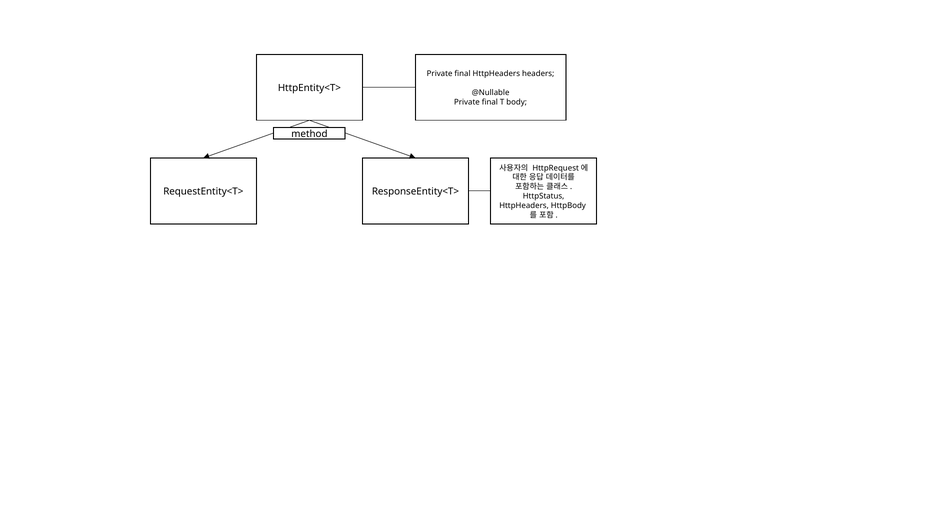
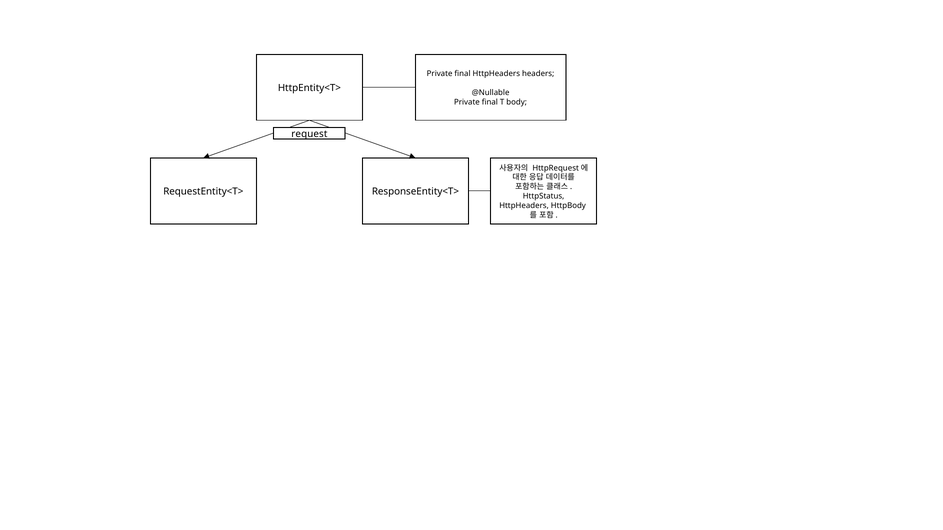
method: method -> request (309, 134)
